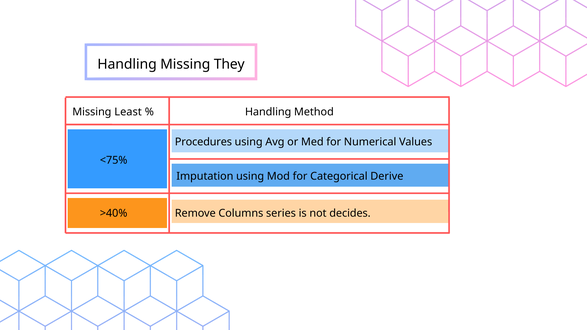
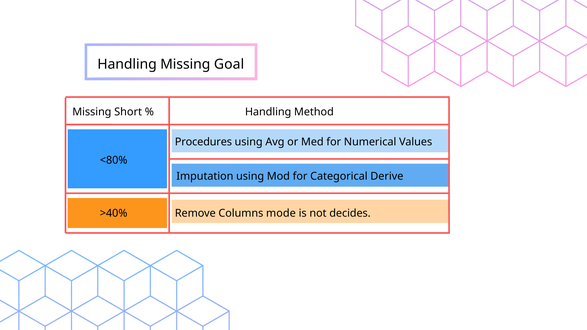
They: They -> Goal (229, 64)
Least: Least -> Short (128, 112)
<75%: <75% -> <80% (114, 160)
series: series -> mode (281, 214)
